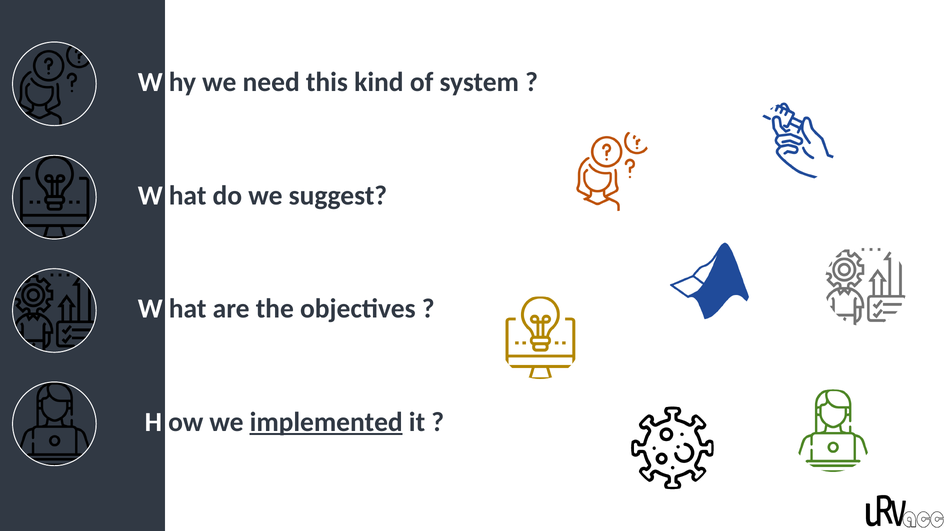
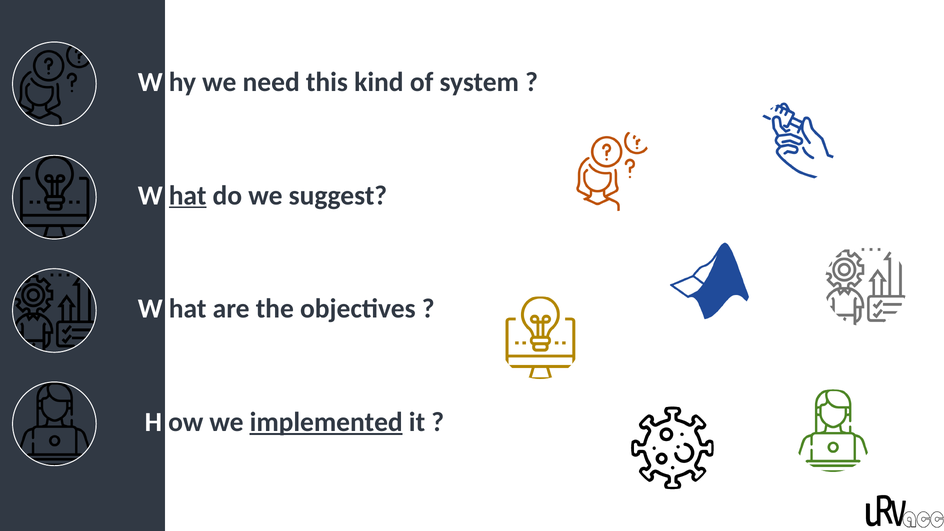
hat underline: none -> present (188, 196)
